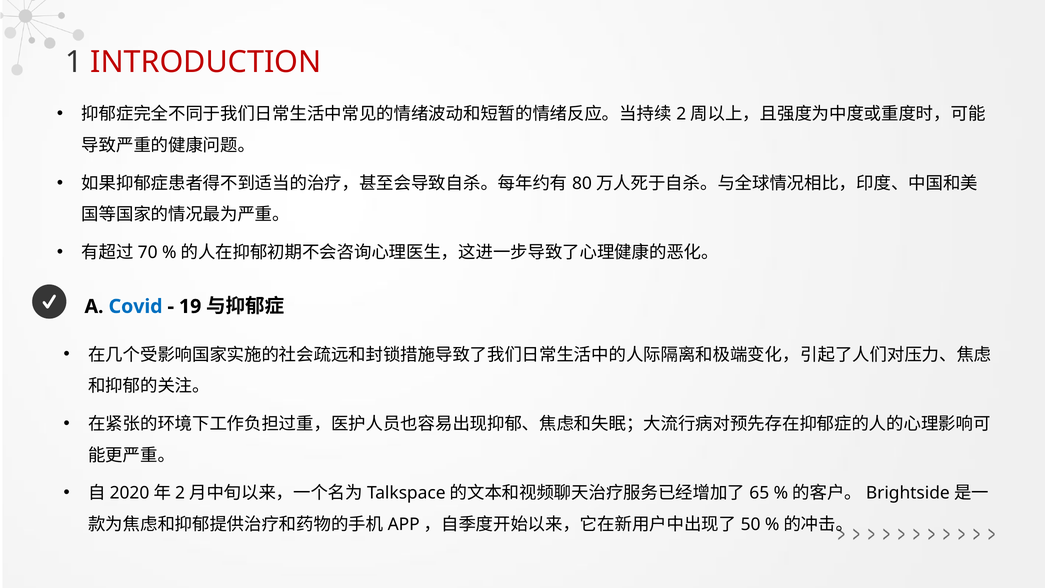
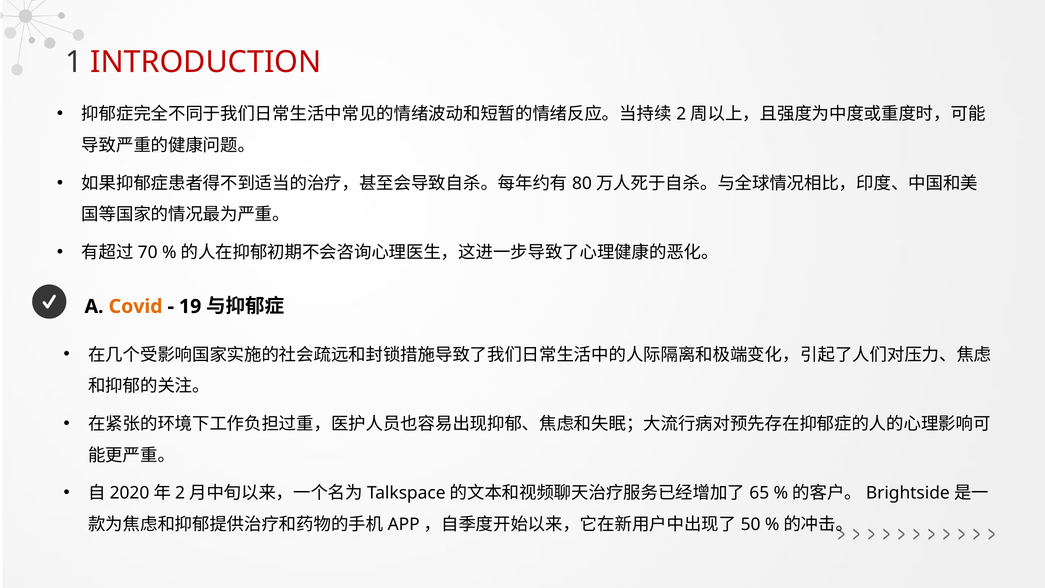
Covid colour: blue -> orange (136, 306)
